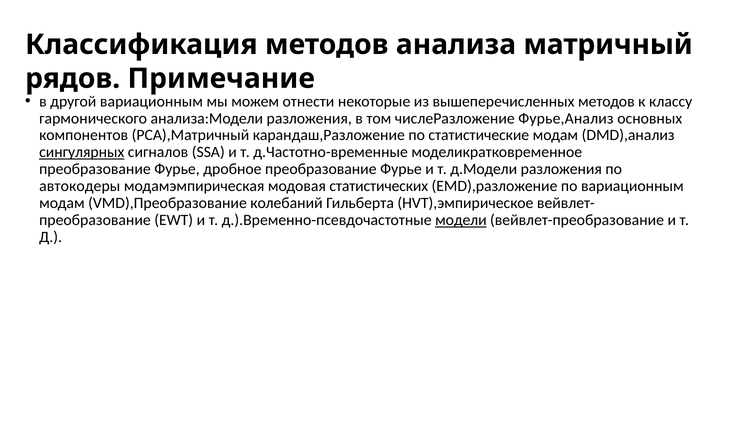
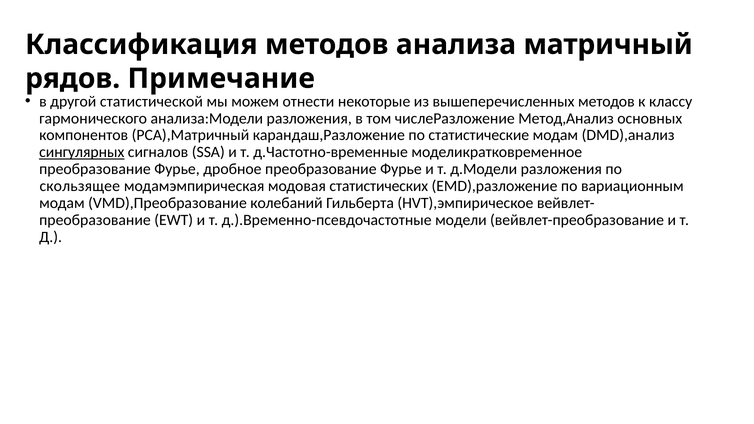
вариационным: вариационным -> статистической (151, 101)
Фурье,Анализ: Фурье,Анализ -> Метод,Анализ (566, 118)
автокодеры: автокодеры -> скользящее (80, 186)
модели underline: present -> none (461, 220)
